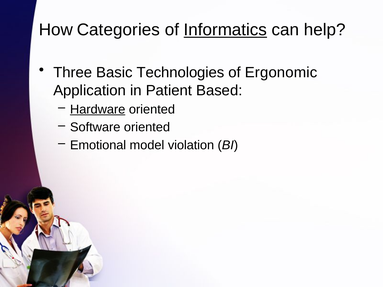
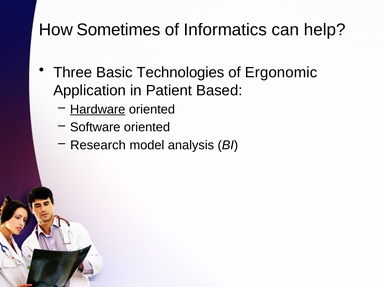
Categories: Categories -> Sometimes (119, 30)
Informatics underline: present -> none (225, 30)
Emotional: Emotional -> Research (98, 145)
violation: violation -> analysis (191, 145)
